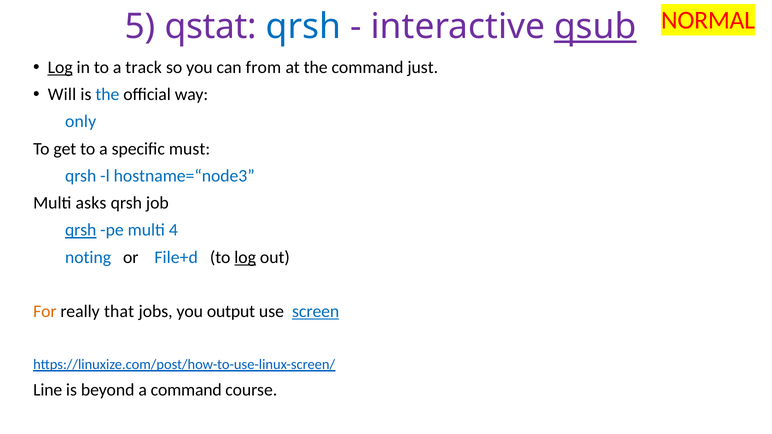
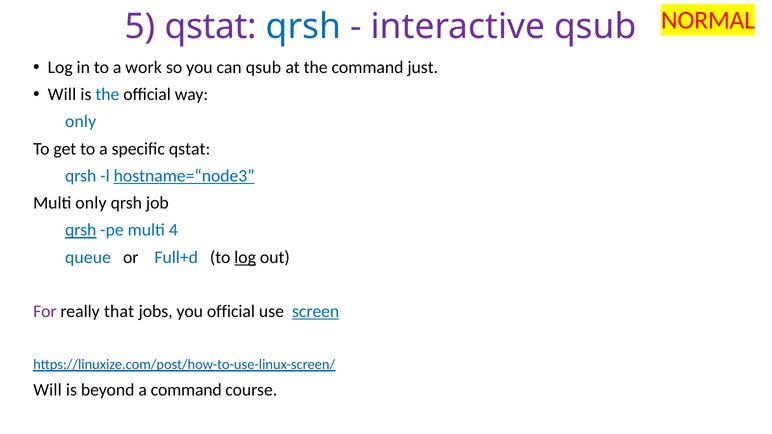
qsub underline: present -> none (595, 27)
Log underline: present -> none (60, 67)
track: track -> work (144, 67)
can from: from -> qsub (263, 67)
specific must: must -> qstat (190, 149)
hostname=“node3 underline: none -> present (184, 176)
Multi asks: asks -> only (91, 203)
noting: noting -> queue (88, 257)
File+d: File+d -> Full+d (176, 257)
For colour: orange -> purple (45, 312)
you output: output -> official (231, 312)
Line: Line -> Will (48, 390)
